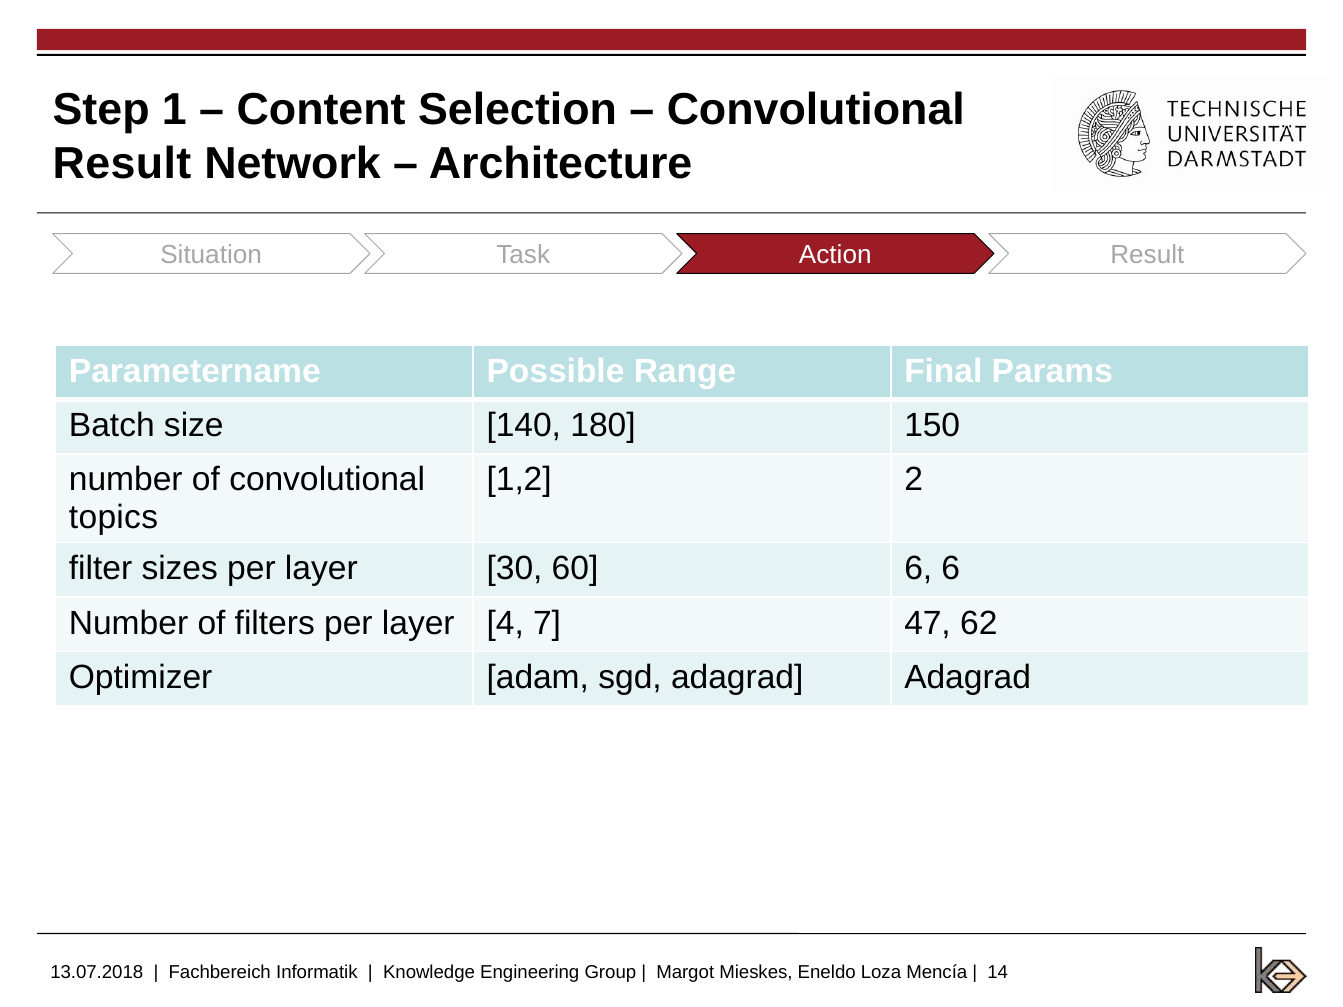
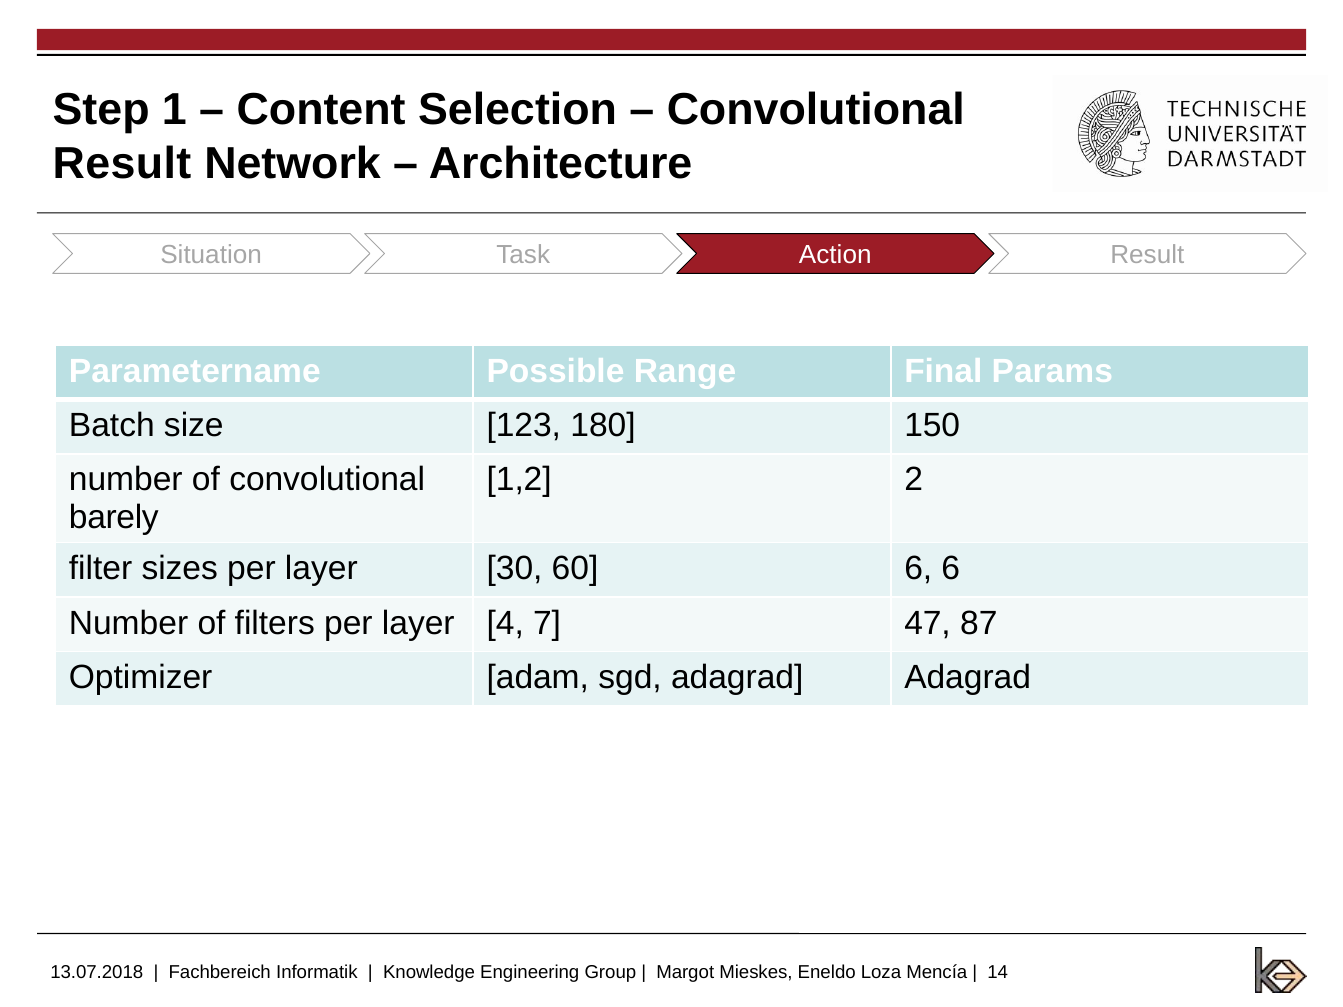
140: 140 -> 123 (524, 426)
topics: topics -> barely (114, 518)
62: 62 -> 87 (979, 623)
